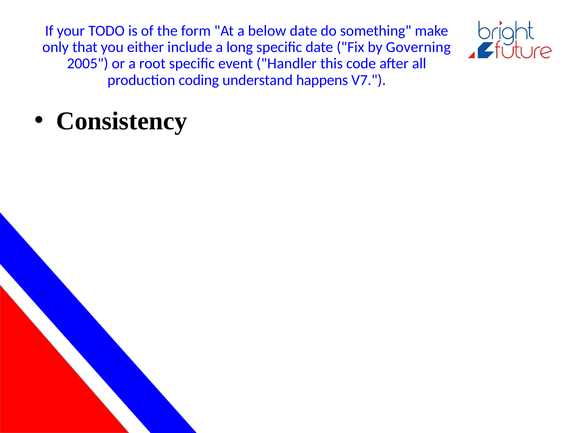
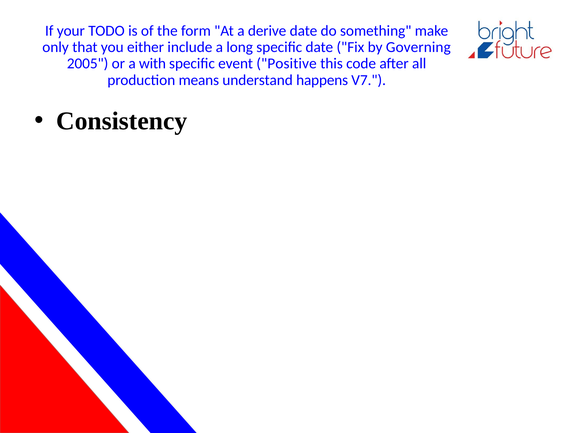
below: below -> derive (267, 31)
root: root -> with (152, 64)
Handler: Handler -> Positive (287, 64)
coding: coding -> means (199, 80)
